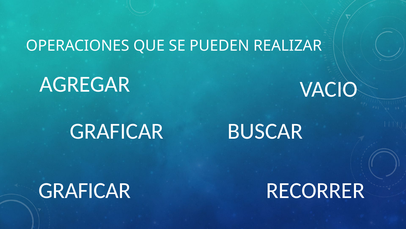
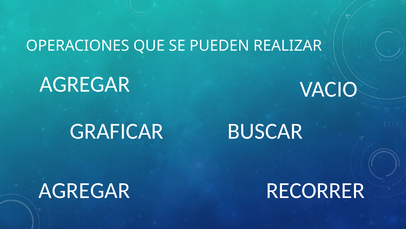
GRAFICAR: GRAFICAR -> AGREGAR (84, 190)
